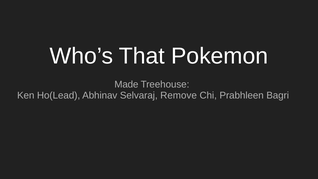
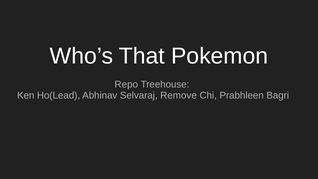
Made: Made -> Repo (126, 84)
